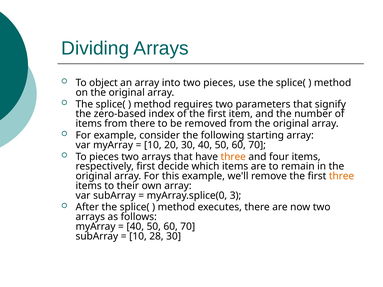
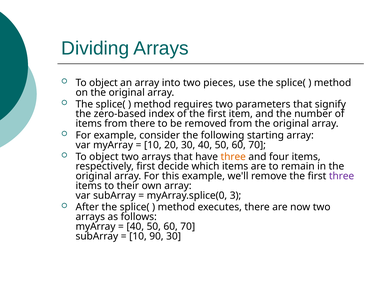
pieces: pieces -> object (104, 157)
three colour: orange -> purple (342, 176)
28: 28 -> 90 (156, 236)
